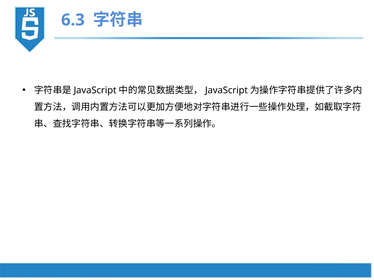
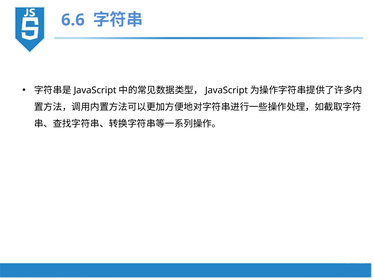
6.3: 6.3 -> 6.6 (73, 20)
